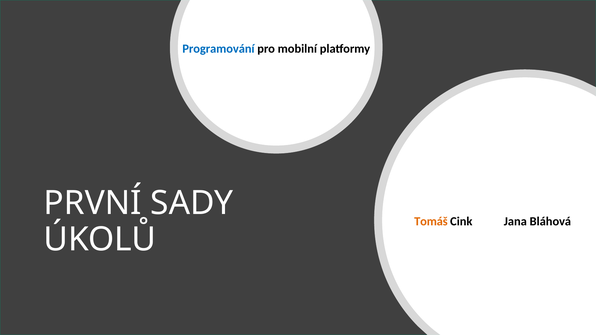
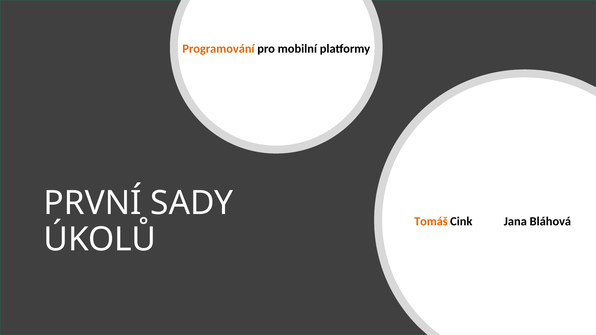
Programování colour: blue -> orange (218, 49)
